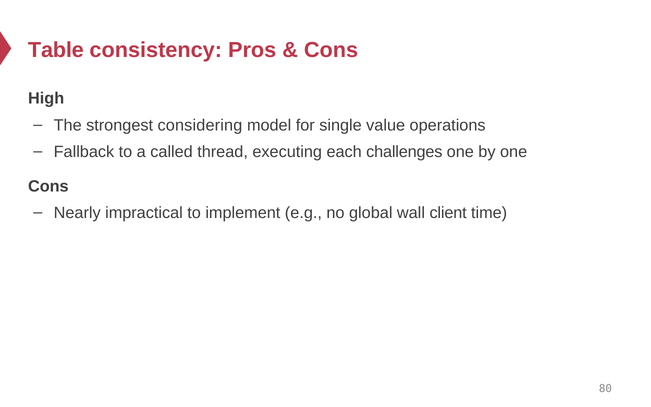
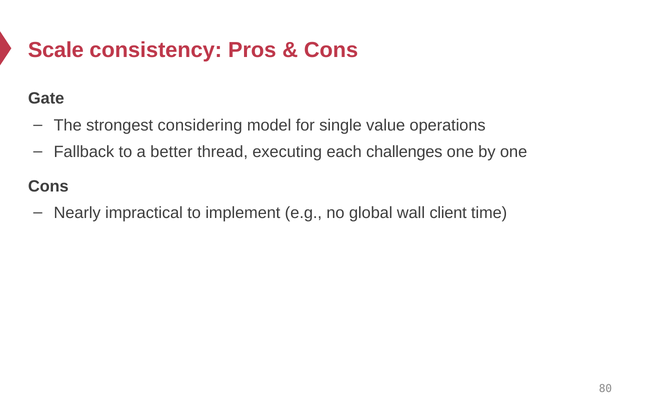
Table: Table -> Scale (56, 50)
High: High -> Gate (46, 98)
called: called -> better (171, 152)
